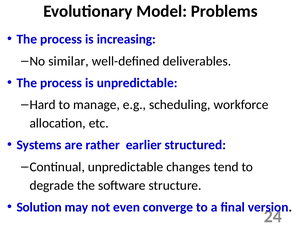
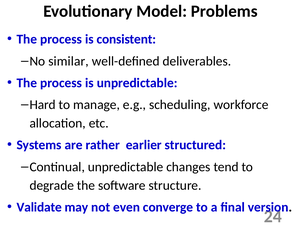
increasing: increasing -> consistent (126, 39)
Solution: Solution -> Validate (39, 207)
